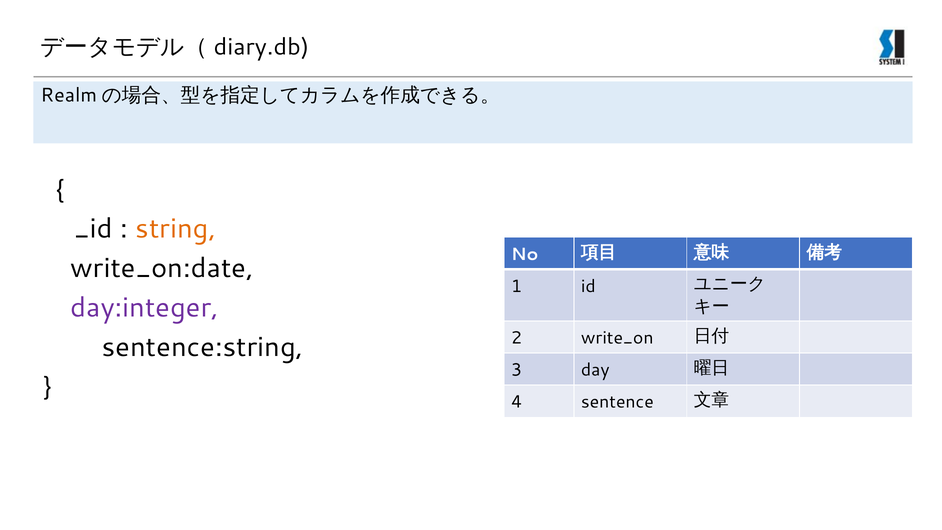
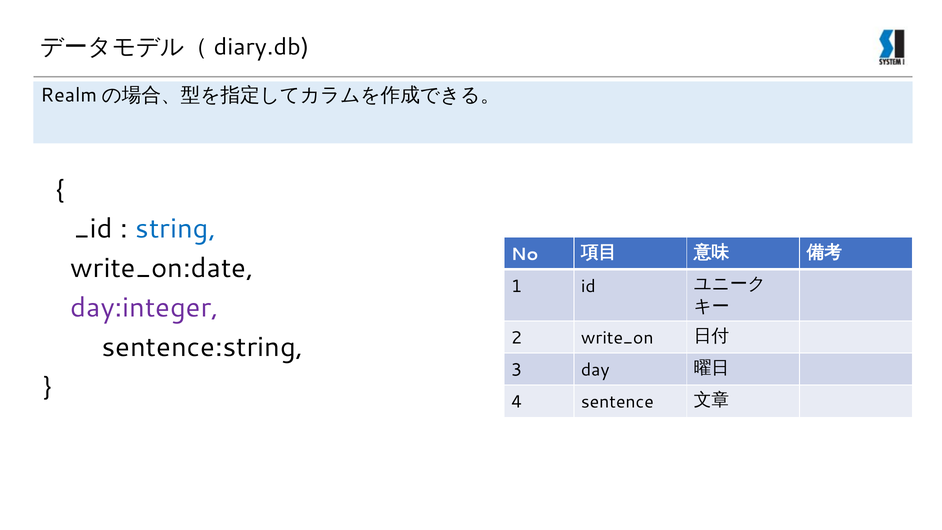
string colour: orange -> blue (176, 229)
